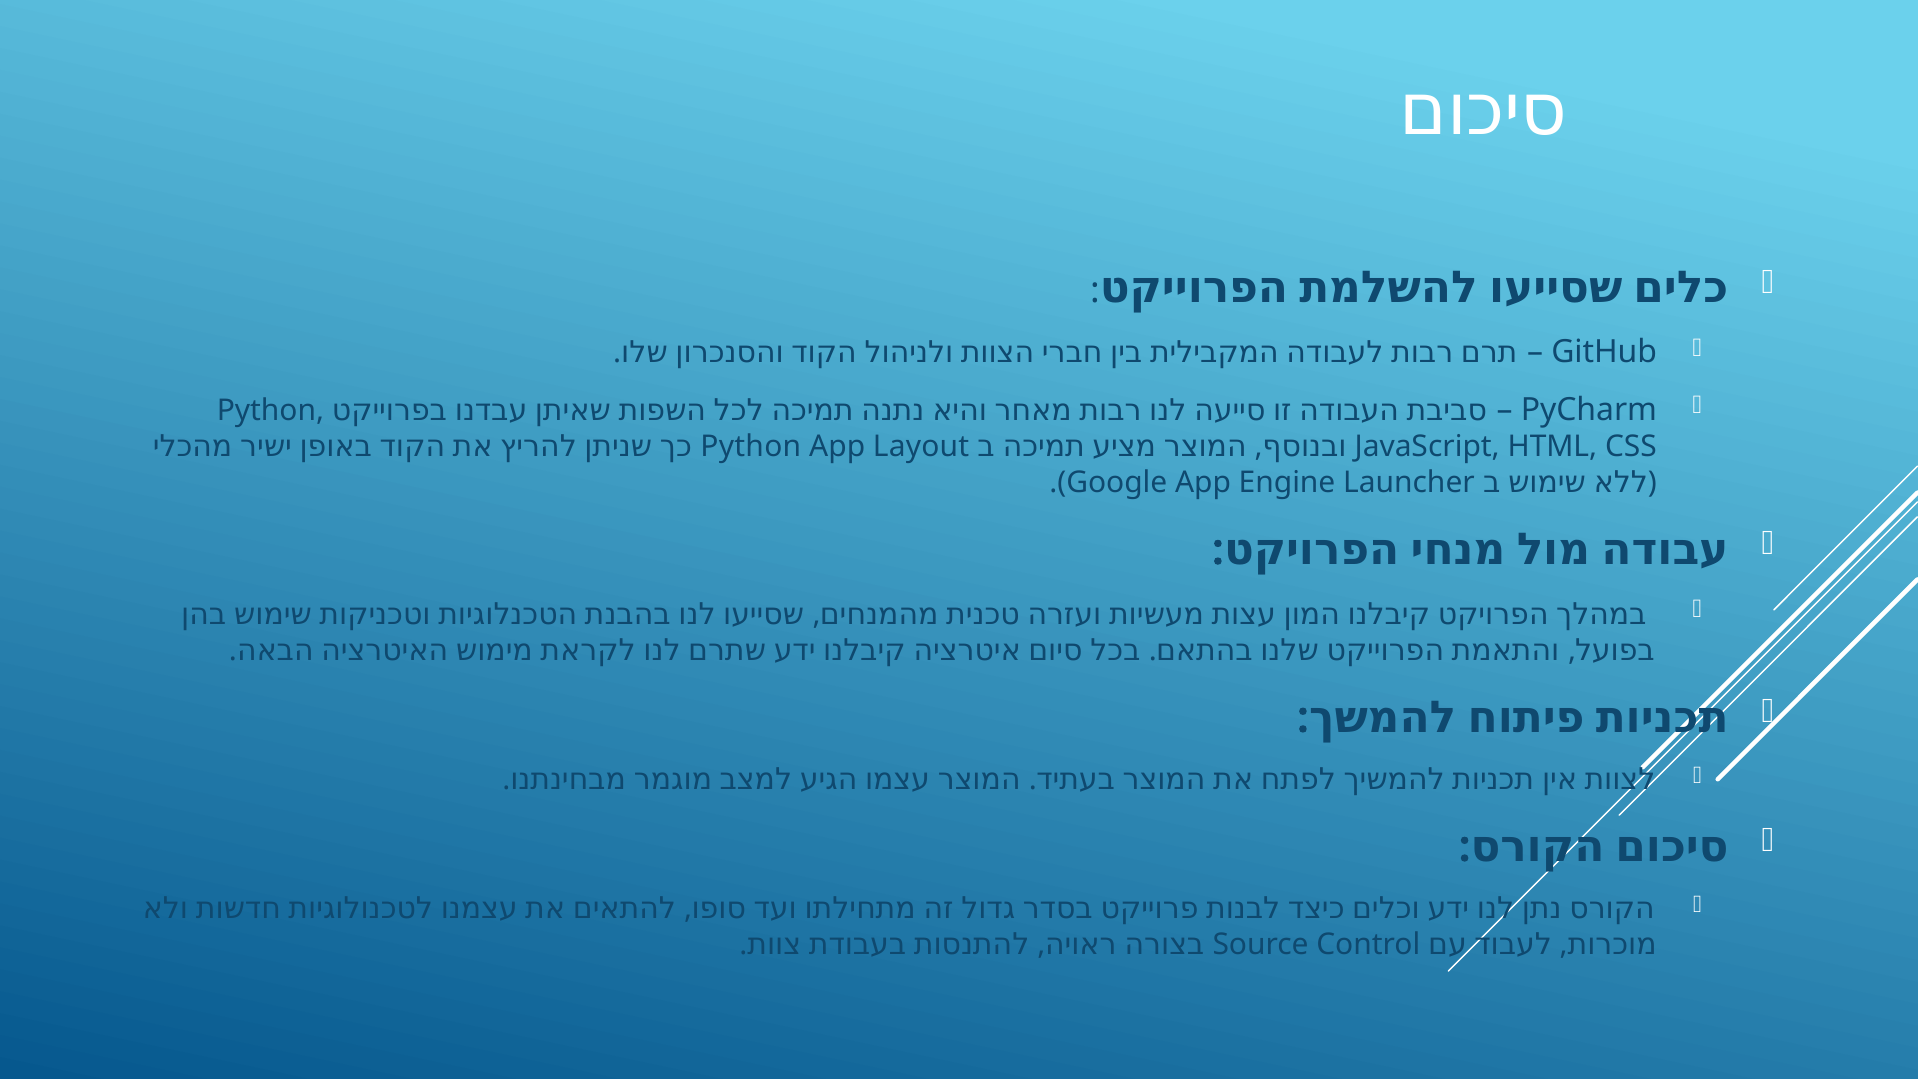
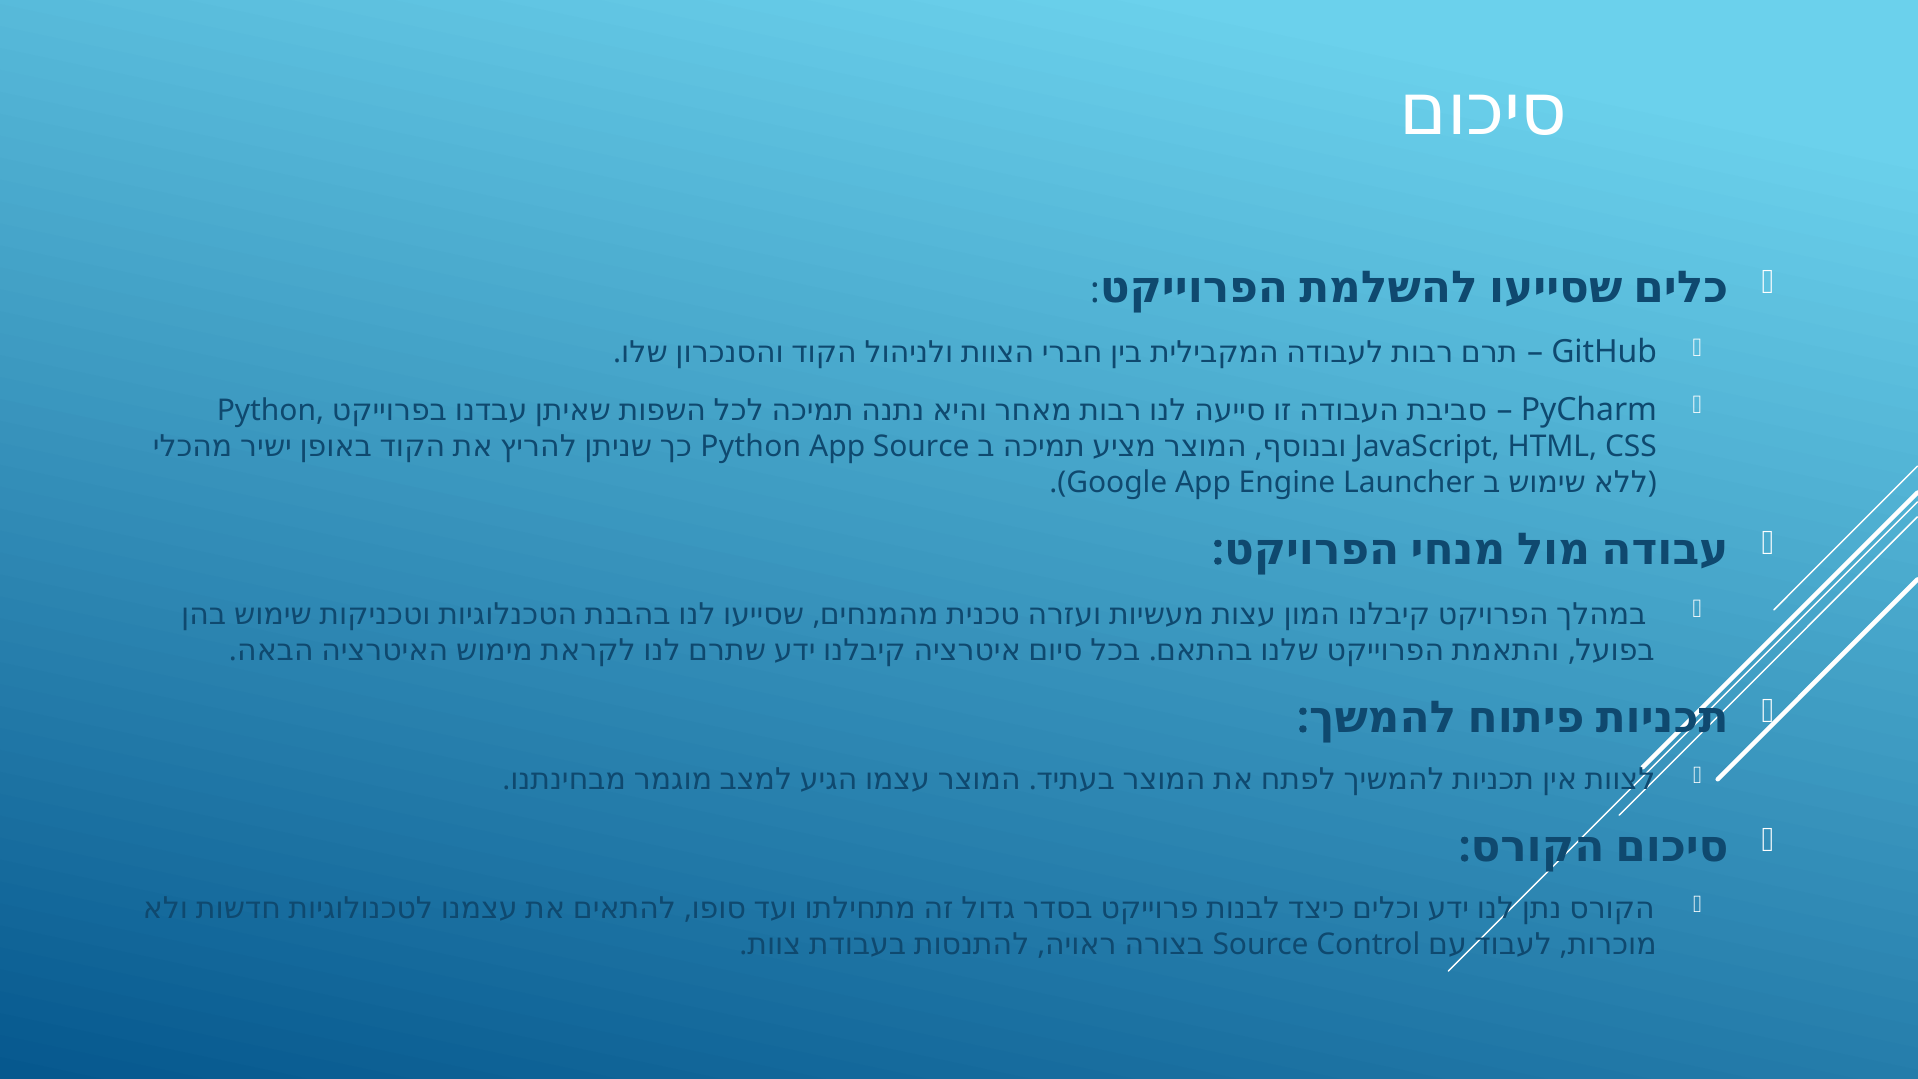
App Layout: Layout -> Source (921, 447)
